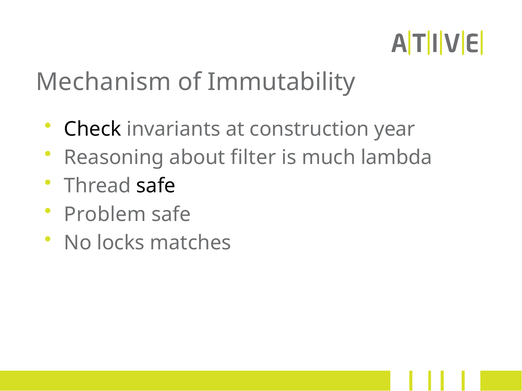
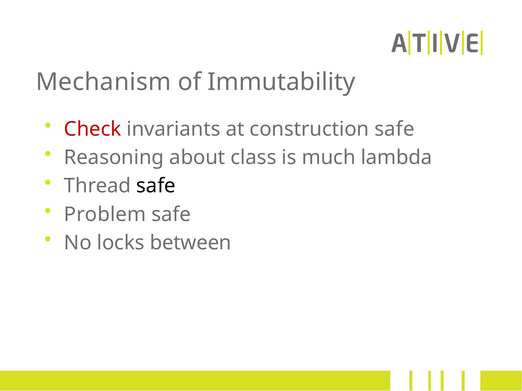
Check colour: black -> red (93, 129)
construction year: year -> safe (394, 129)
filter: filter -> class (253, 158)
matches: matches -> between (191, 243)
